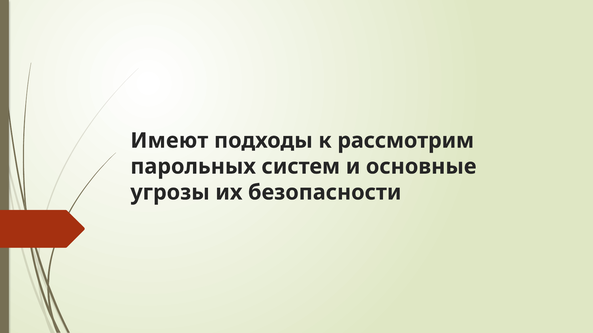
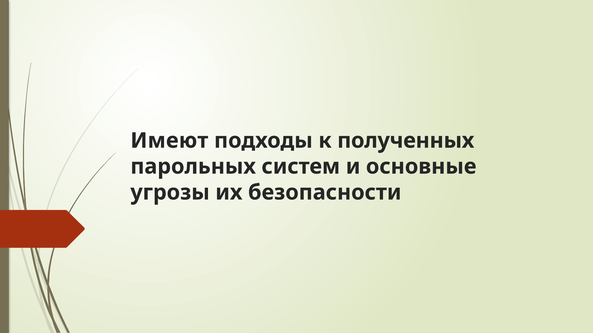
рассмотрим: рассмотрим -> полученных (406, 141)
